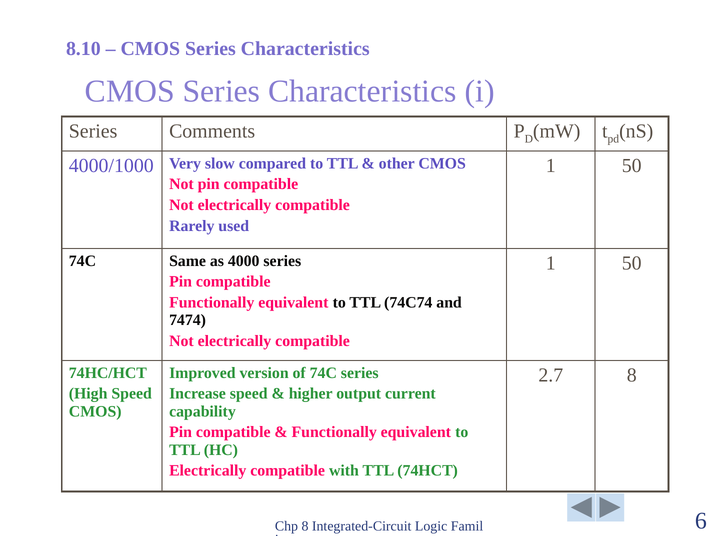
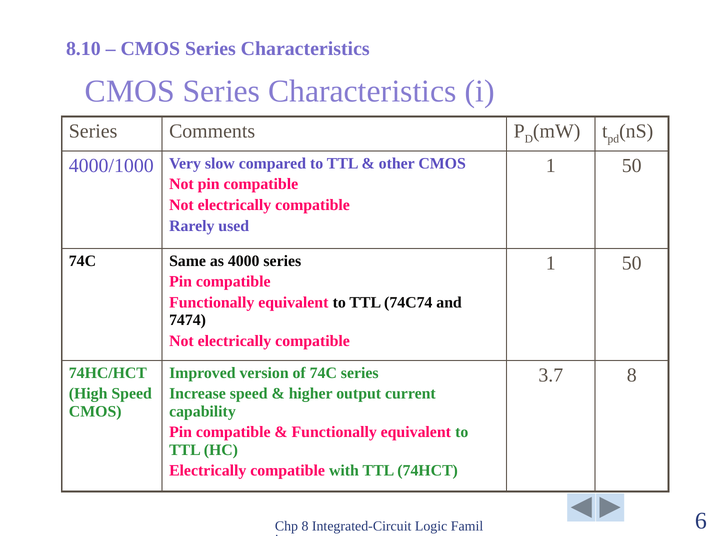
2.7: 2.7 -> 3.7 (551, 375)
